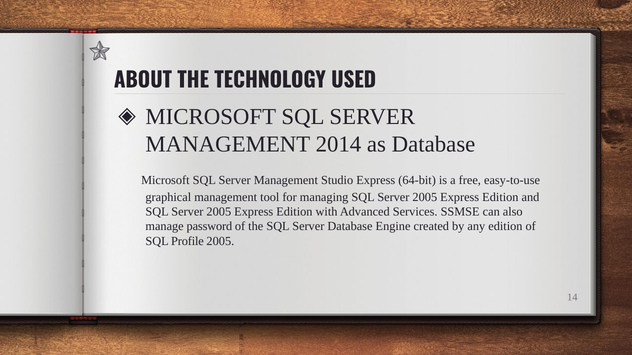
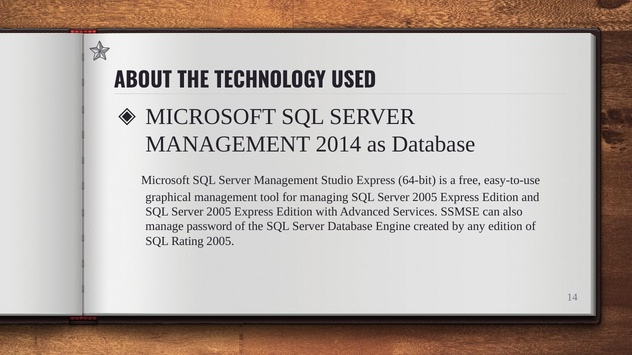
Profile: Profile -> Rating (187, 242)
